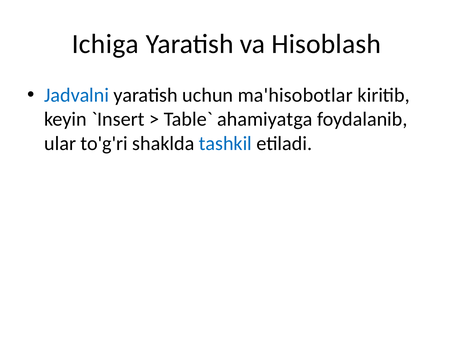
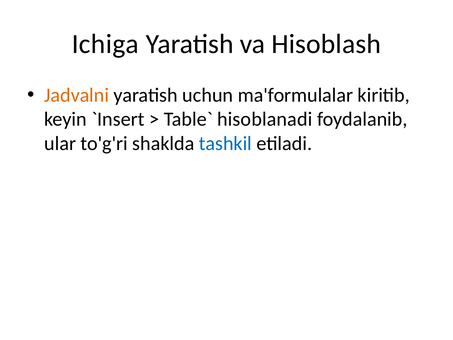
Jadvalni colour: blue -> orange (77, 95)
ma'hisobotlar: ma'hisobotlar -> ma'formulalar (295, 95)
ahamiyatga: ahamiyatga -> hisoblanadi (265, 119)
